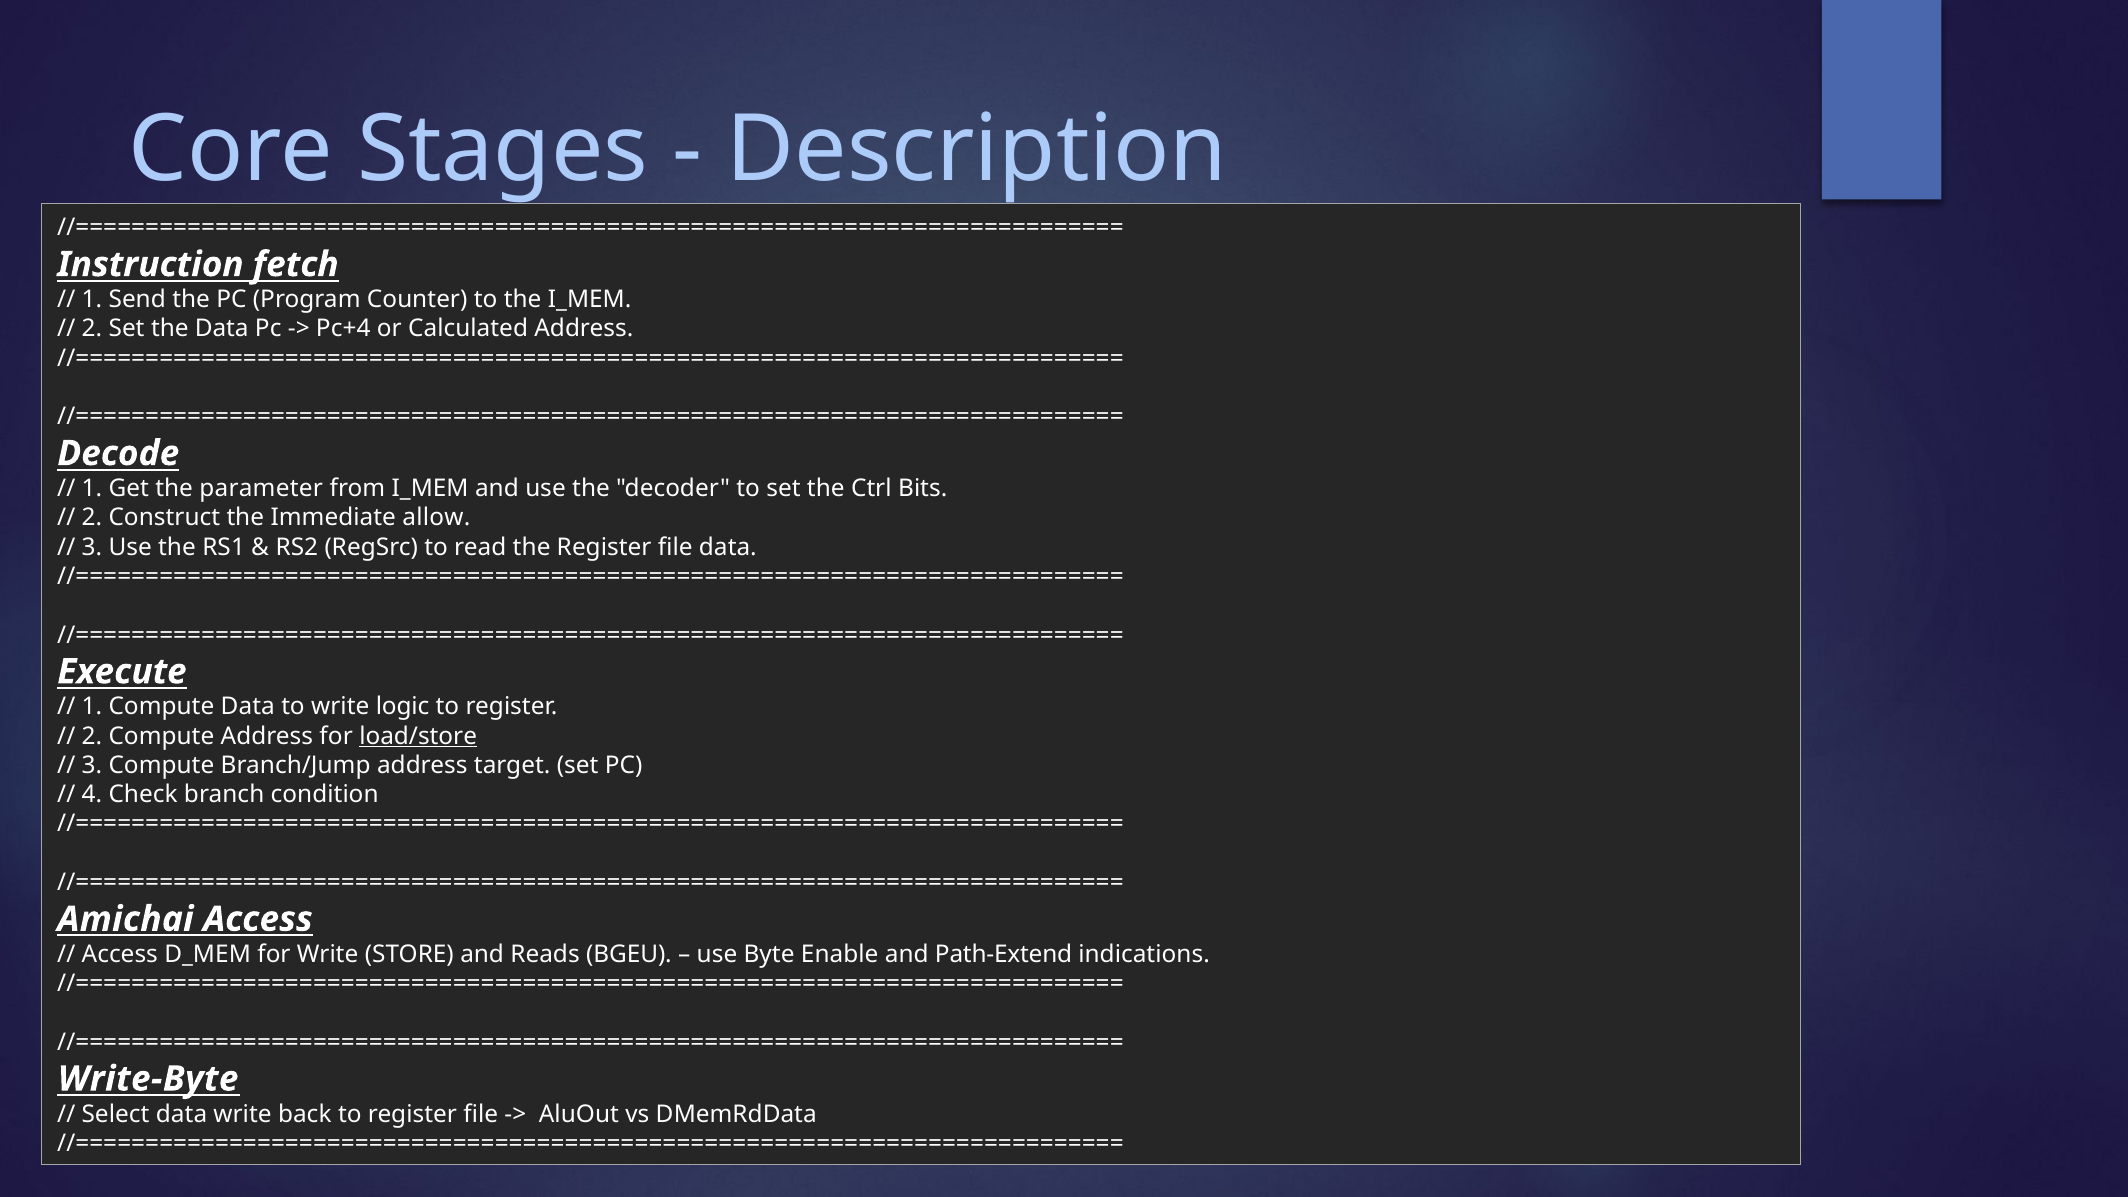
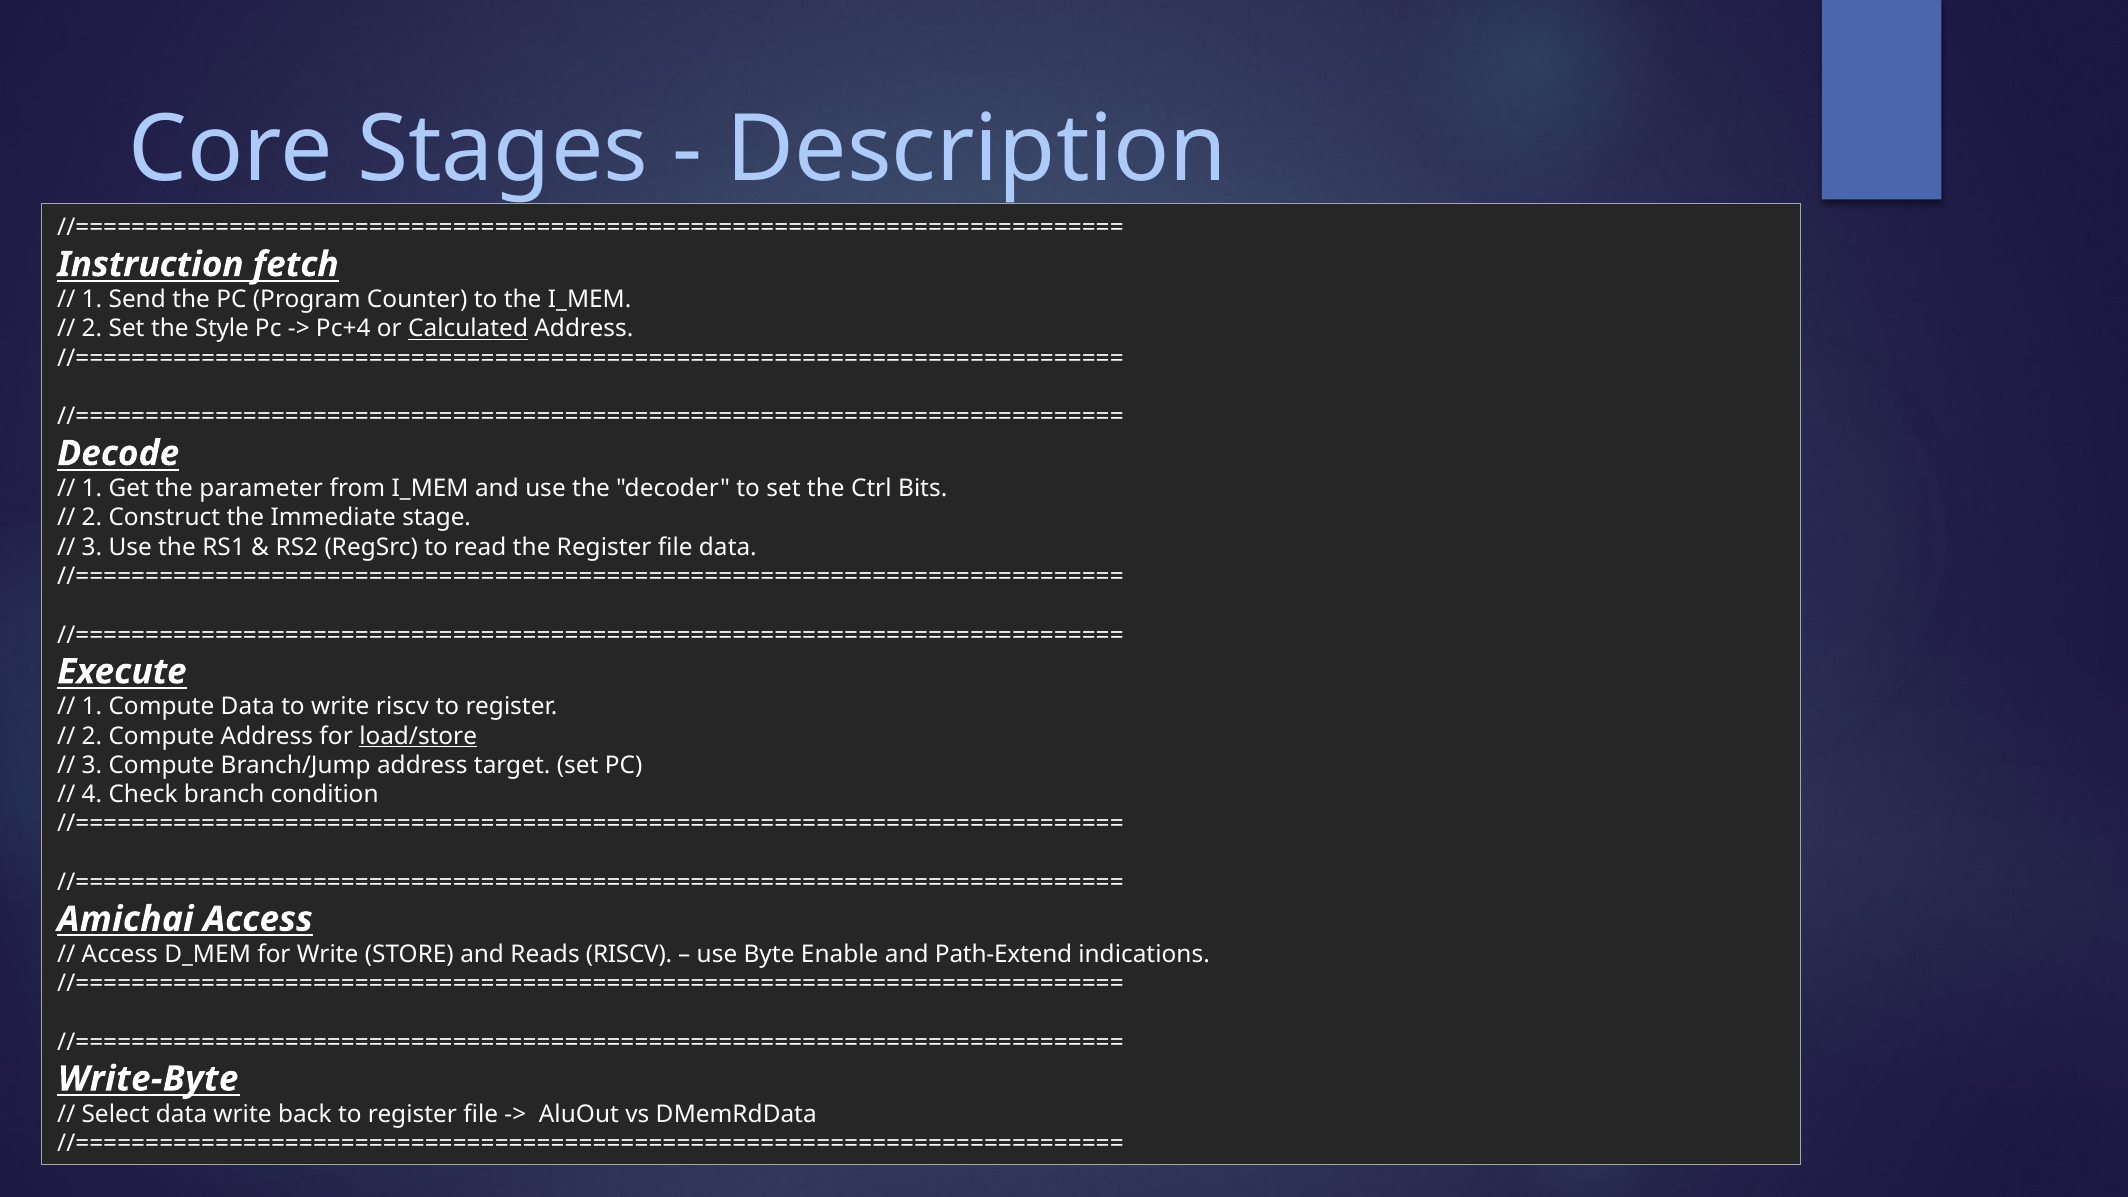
the Data: Data -> Style (222, 329)
Calculated underline: none -> present (468, 329)
allow: allow -> stage (437, 518)
write logic: logic -> riscv (402, 707)
Reads BGEU: BGEU -> RISCV (629, 954)
